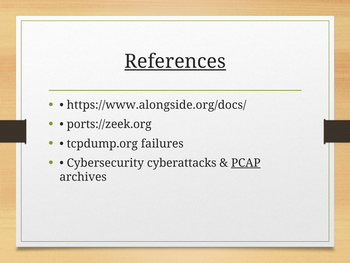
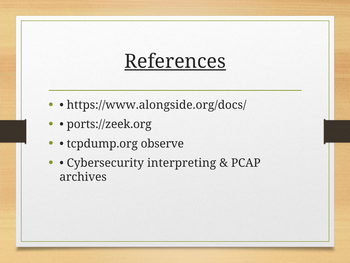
failures: failures -> observe (162, 143)
cyberattacks: cyberattacks -> interpreting (182, 163)
PCAP underline: present -> none (246, 163)
